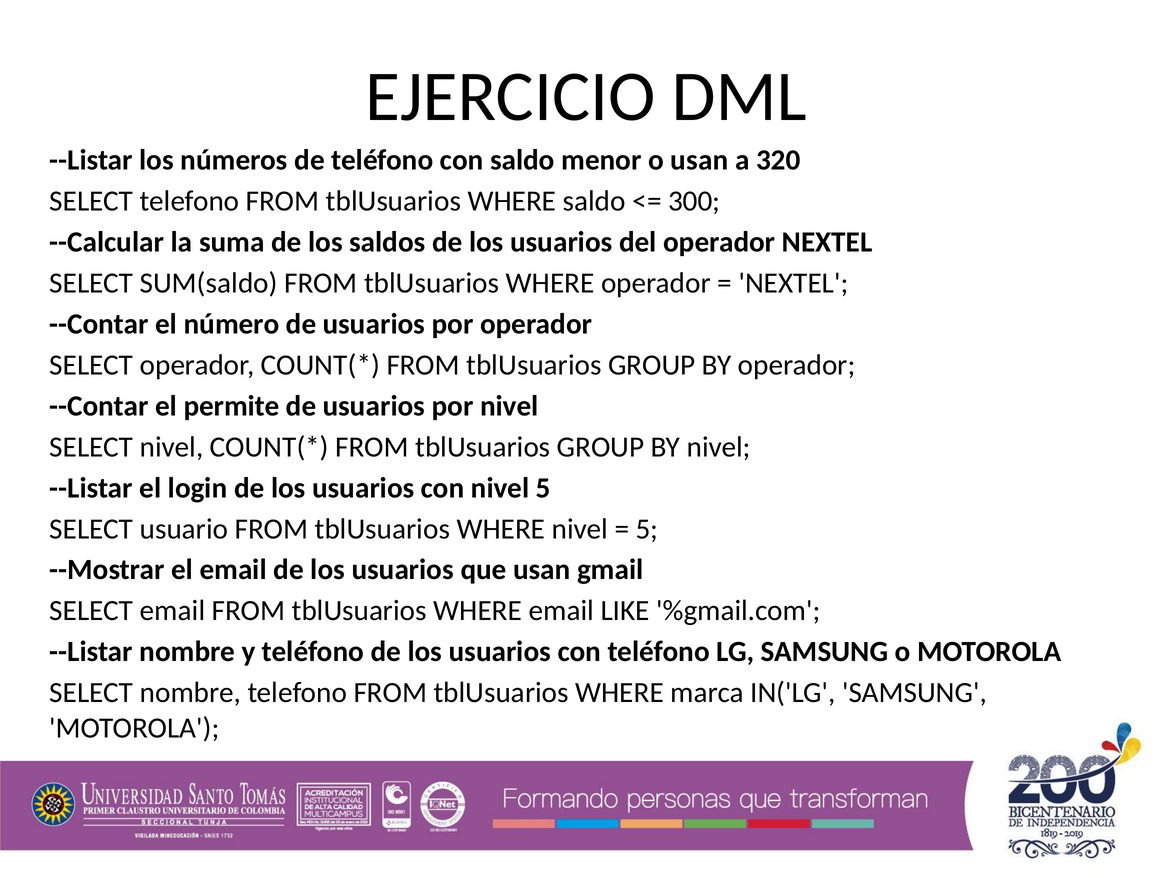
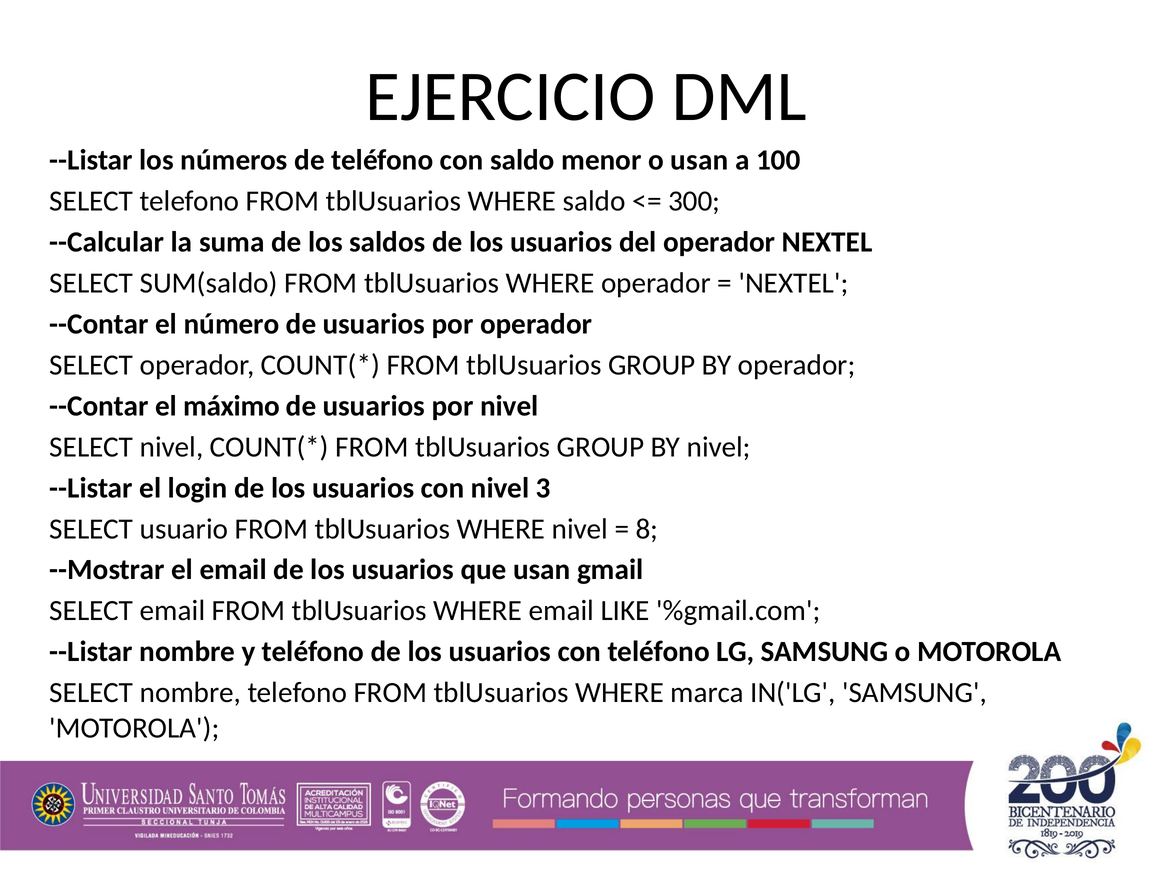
320: 320 -> 100 (778, 160)
permite: permite -> máximo (232, 406)
nivel 5: 5 -> 3 (543, 488)
5: 5 -> 8 (647, 529)
